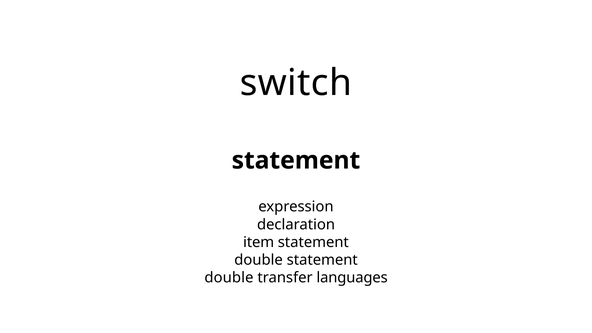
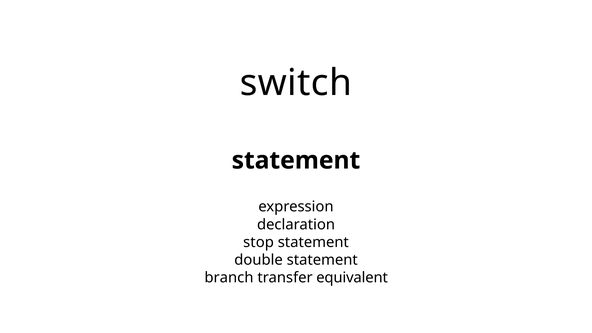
item: item -> stop (259, 242)
double: double -> branch (229, 278)
languages: languages -> equivalent (352, 278)
